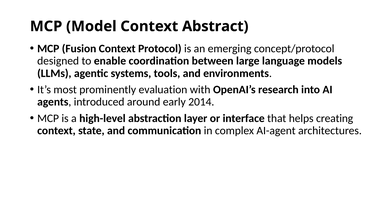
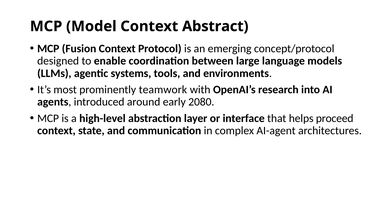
evaluation: evaluation -> teamwork (163, 90)
2014: 2014 -> 2080 (201, 102)
creating: creating -> proceed (335, 119)
